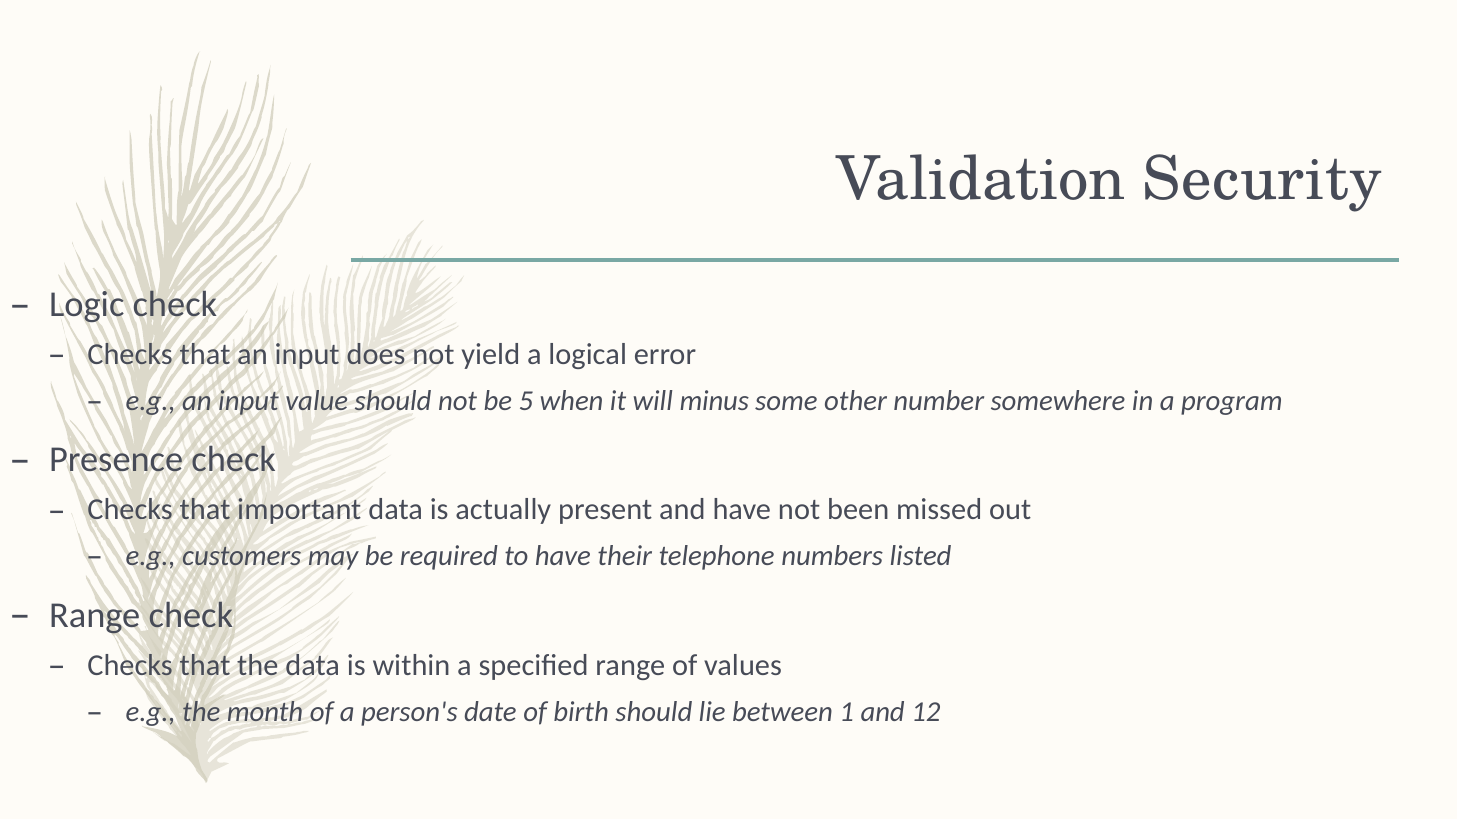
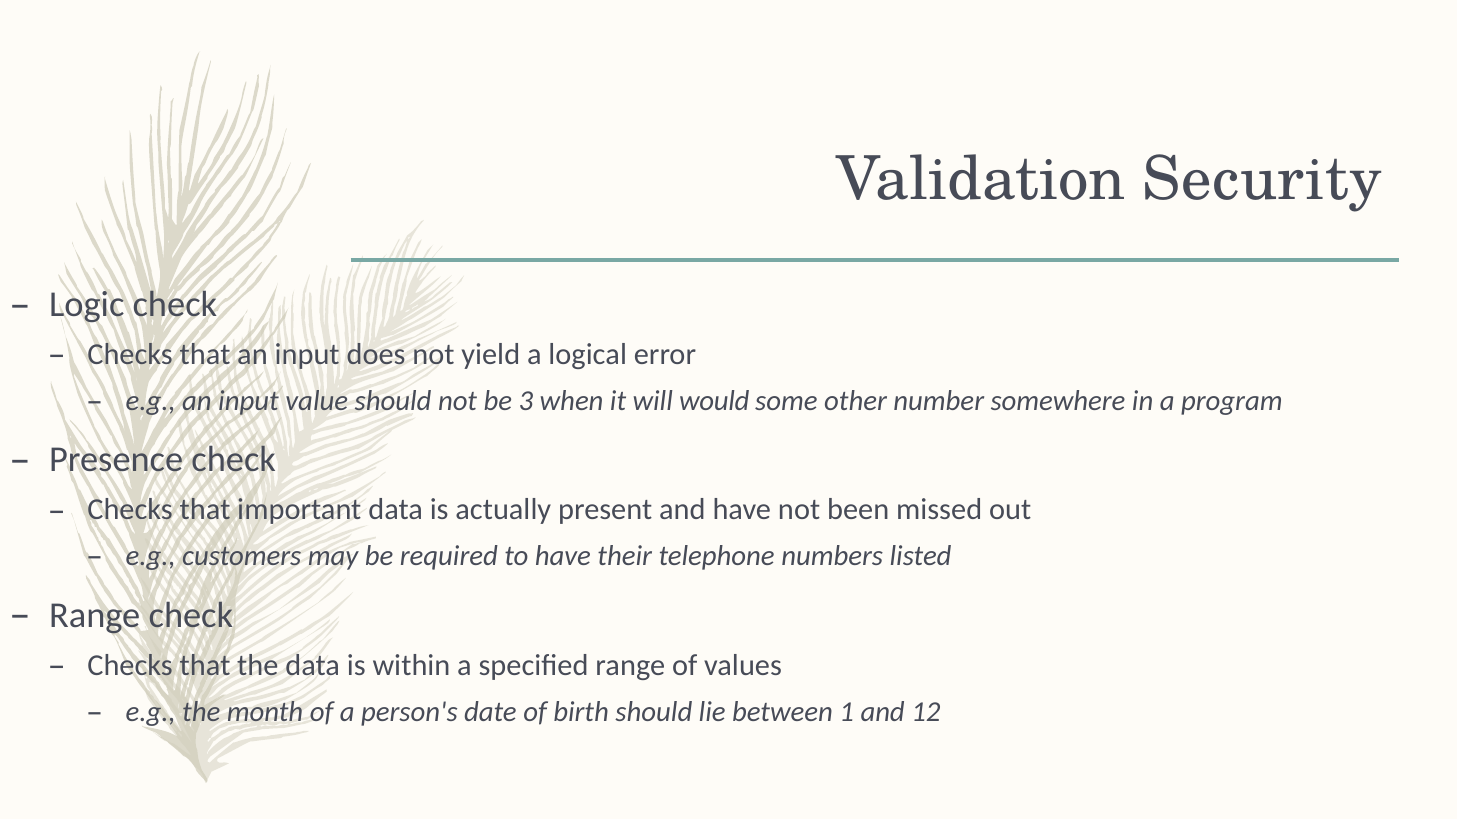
5: 5 -> 3 (526, 401)
minus: minus -> would (714, 401)
